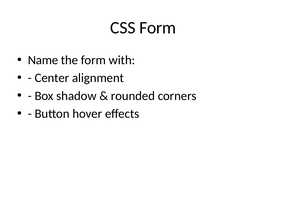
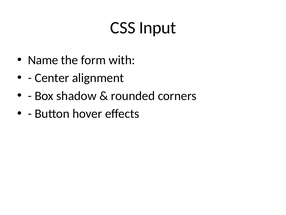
CSS Form: Form -> Input (158, 28)
